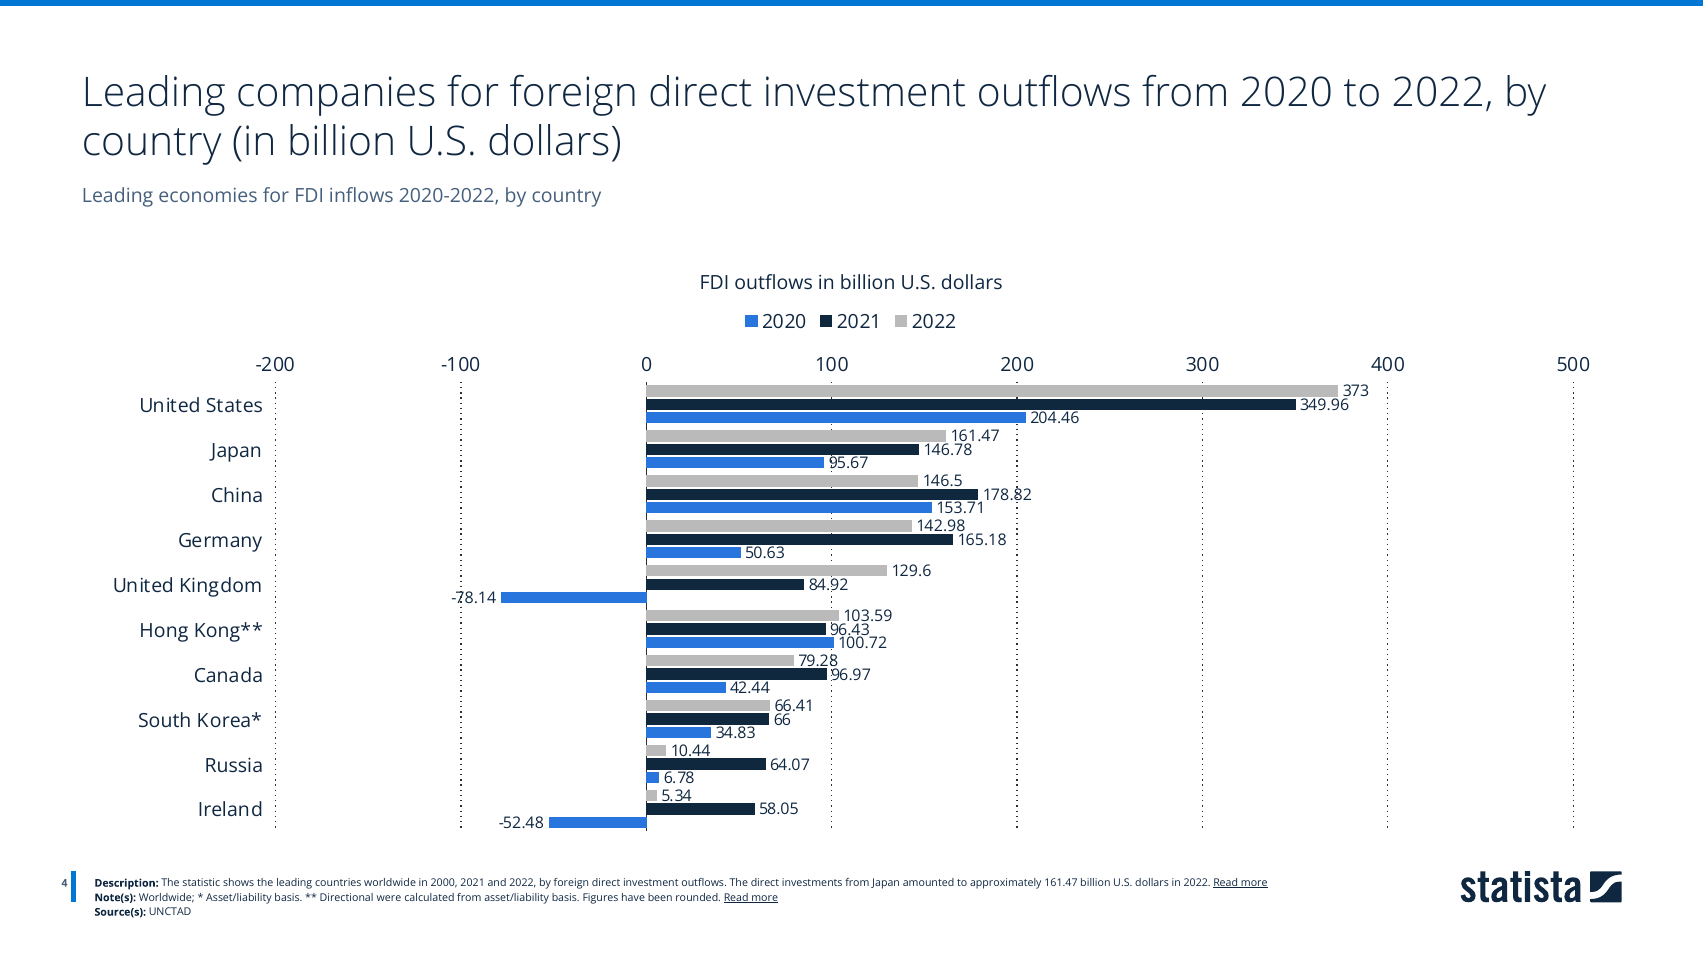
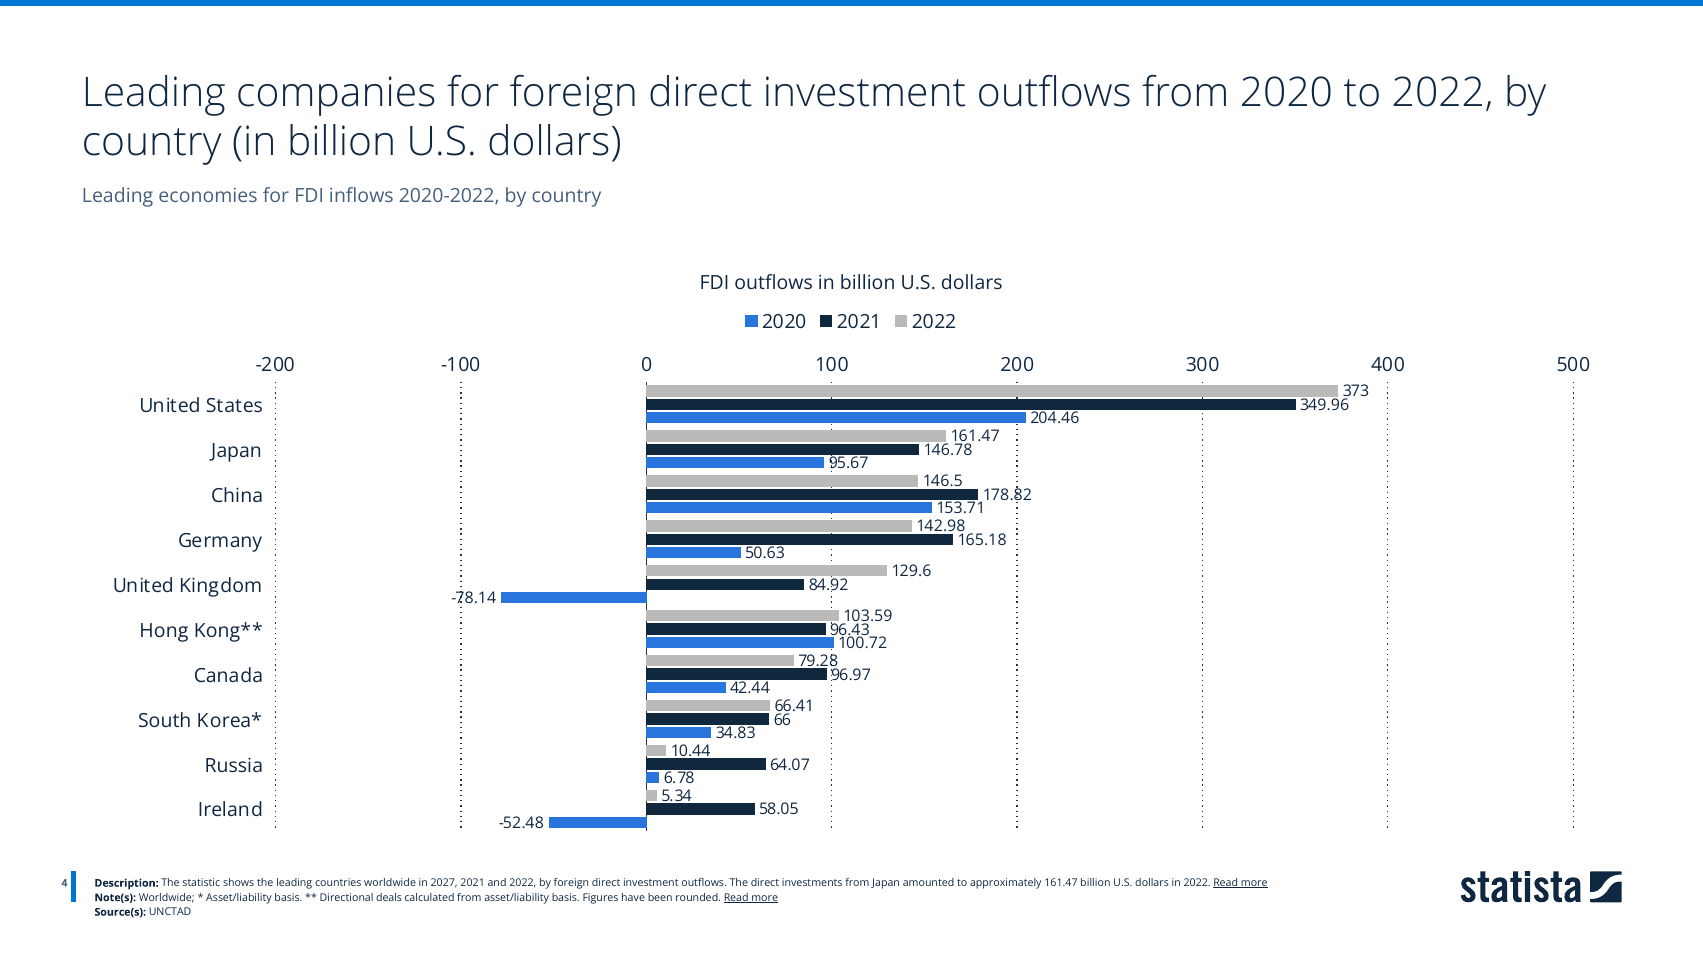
2000: 2000 -> 2027 (444, 883)
were: were -> deals (389, 898)
